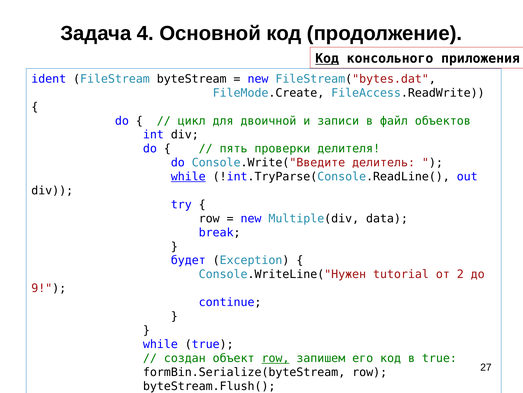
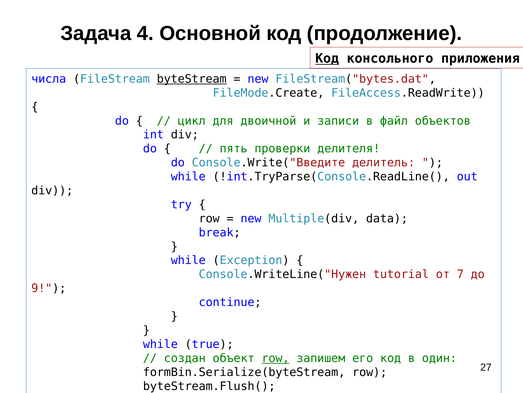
ident: ident -> числа (49, 79)
byteStream underline: none -> present (192, 79)
while underline: present -> none (188, 176)
будет: будет -> while (188, 260)
2: 2 -> 7 (460, 274)
в true: true -> один (439, 358)
